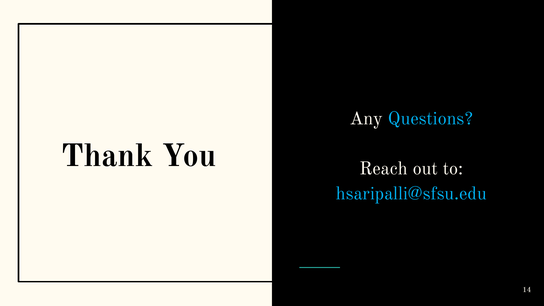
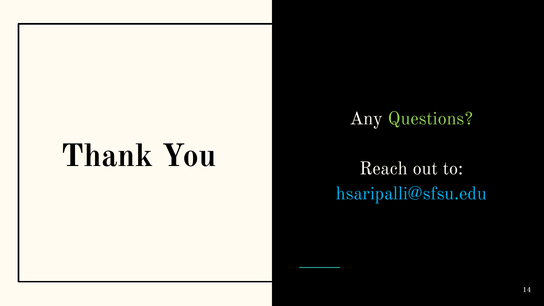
Questions colour: light blue -> light green (430, 118)
